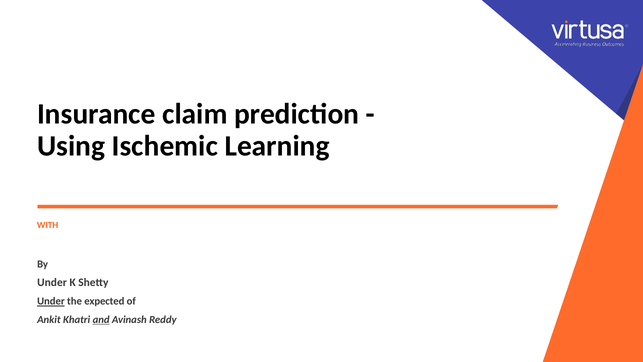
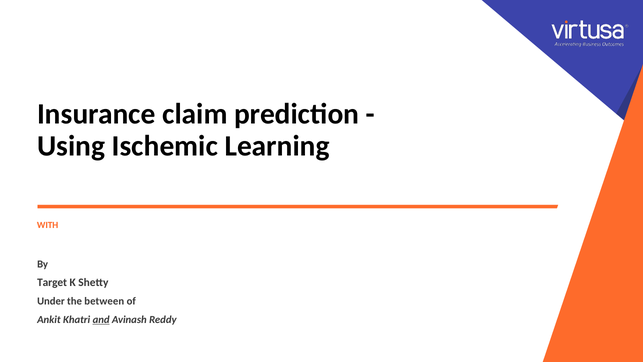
Under: Under -> Target (52, 282)
Under underline: present -> none (51, 301)
expected: expected -> between (104, 301)
